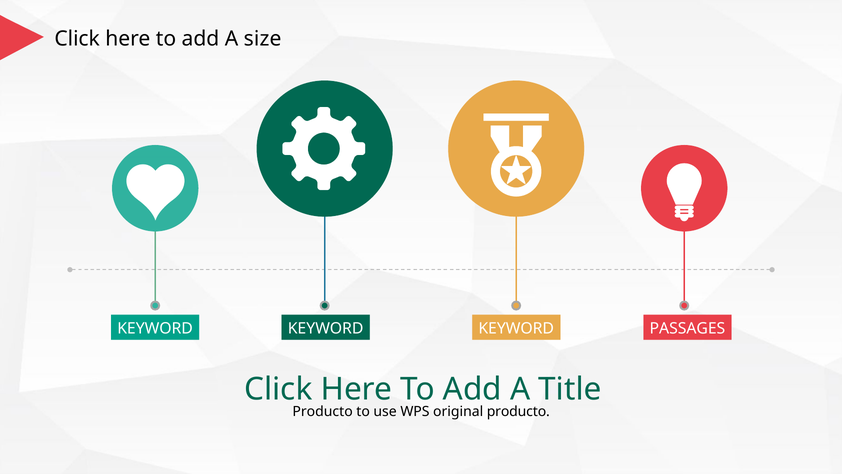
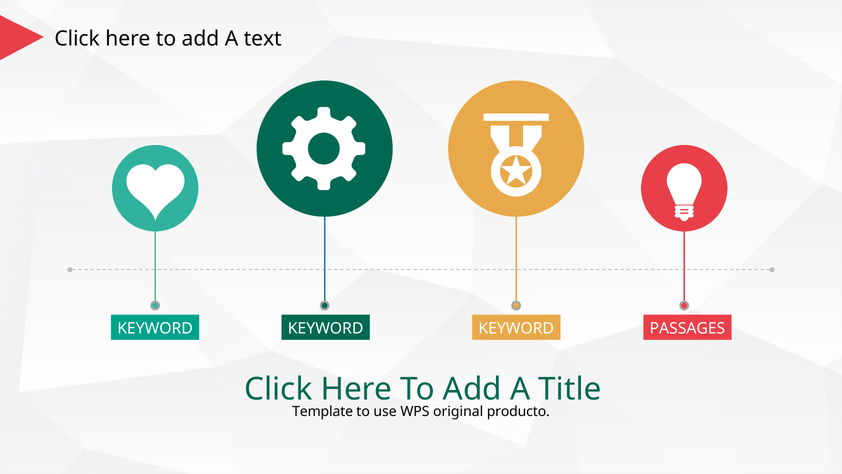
size: size -> text (263, 39)
Producto: Producto -> Template (323, 411)
